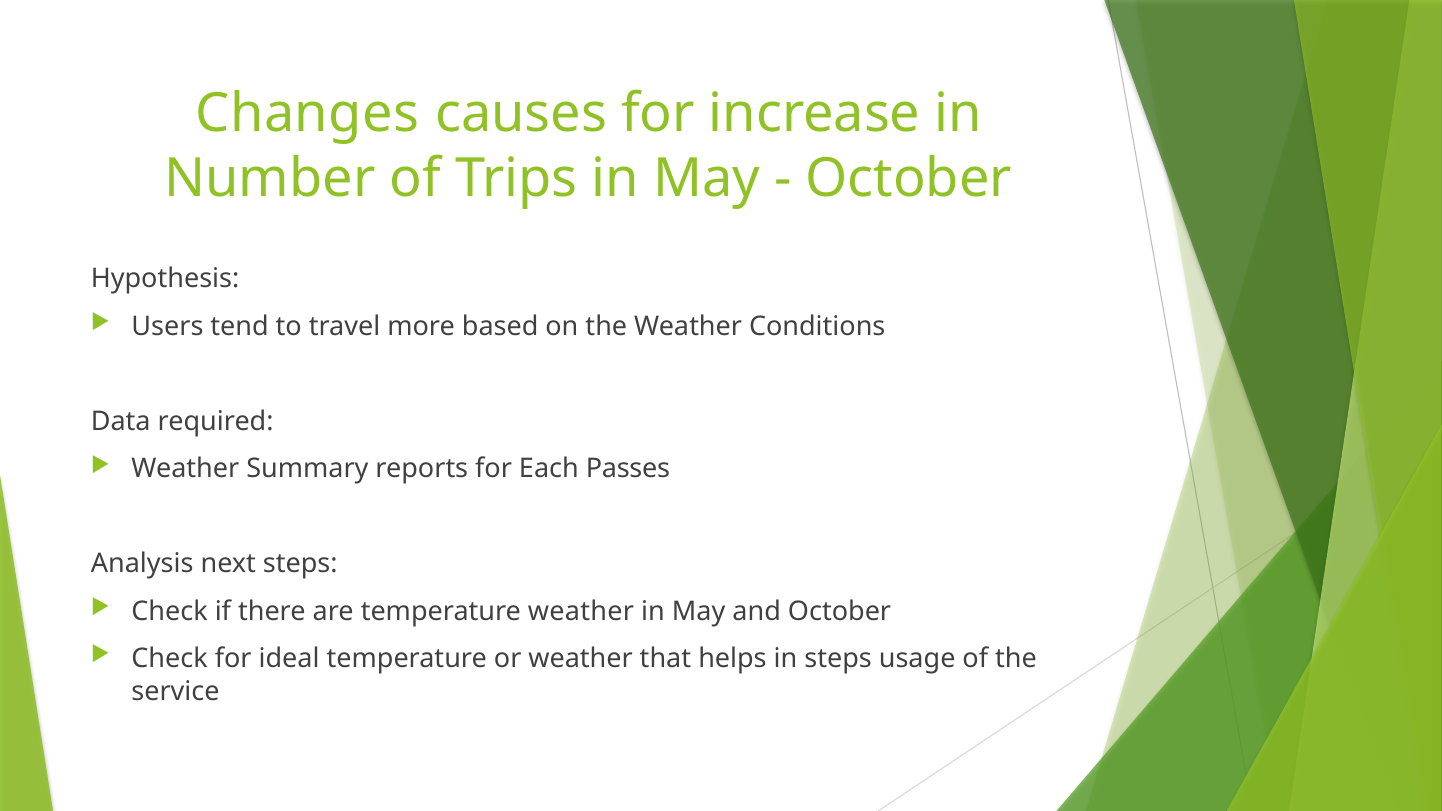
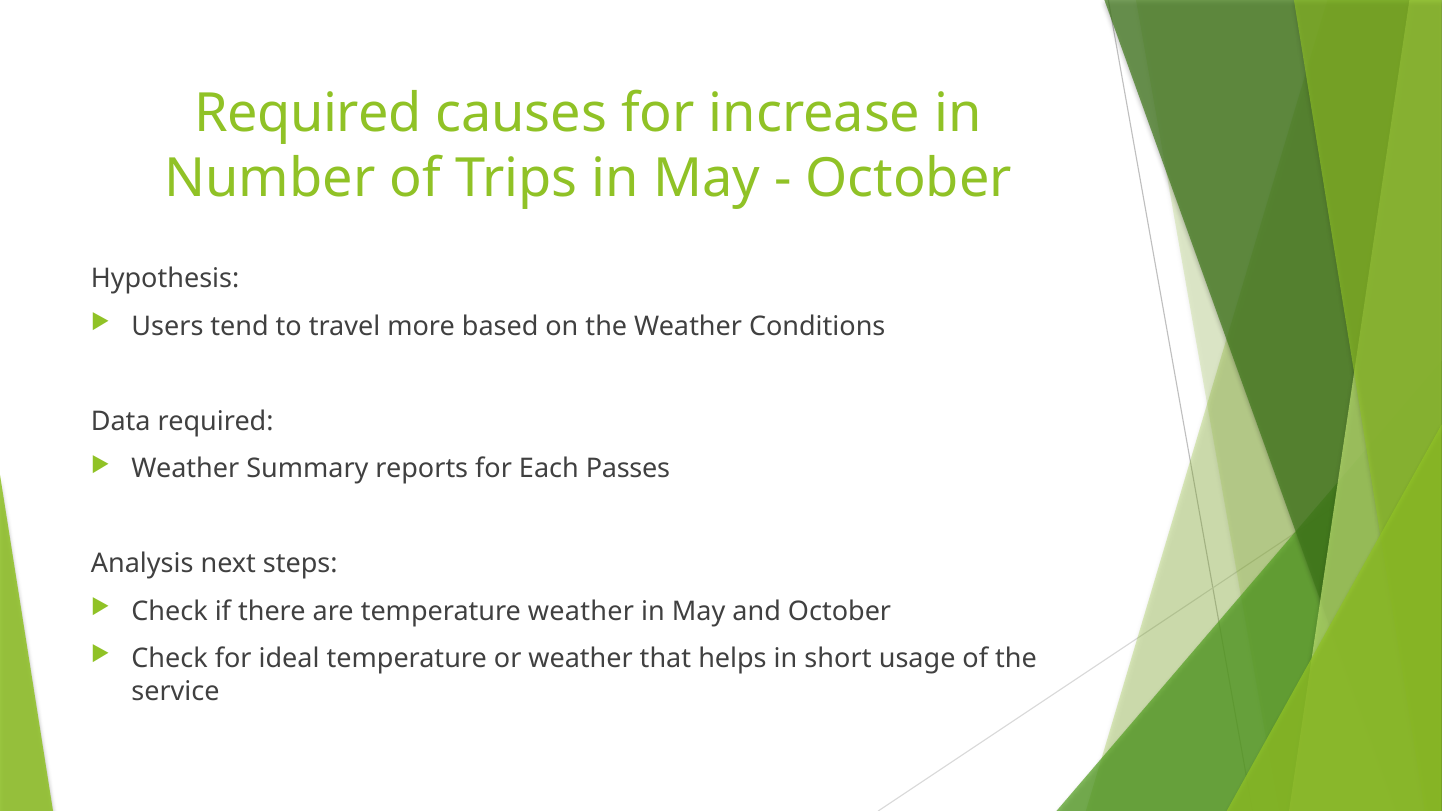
Changes: Changes -> Required (308, 114)
in steps: steps -> short (838, 659)
